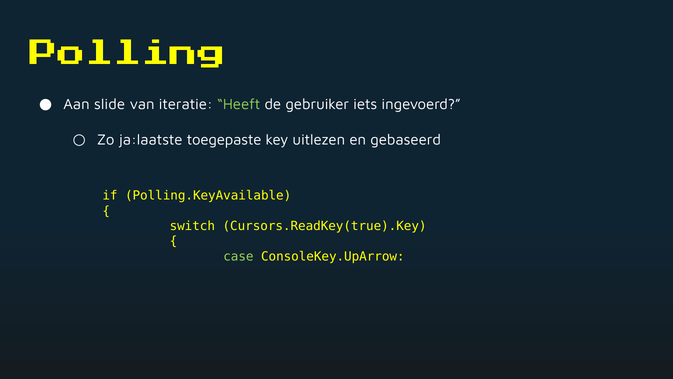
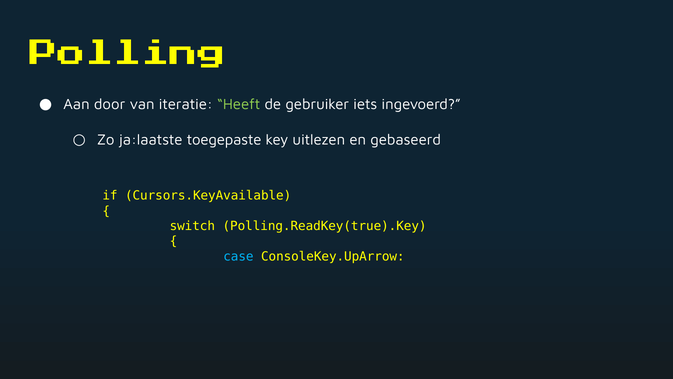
slide: slide -> door (110, 104)
Polling.KeyAvailable: Polling.KeyAvailable -> Cursors.KeyAvailable (208, 196)
Cursors.ReadKey(true).Key: Cursors.ReadKey(true).Key -> Polling.ReadKey(true).Key (325, 226)
case colour: light green -> light blue (238, 256)
